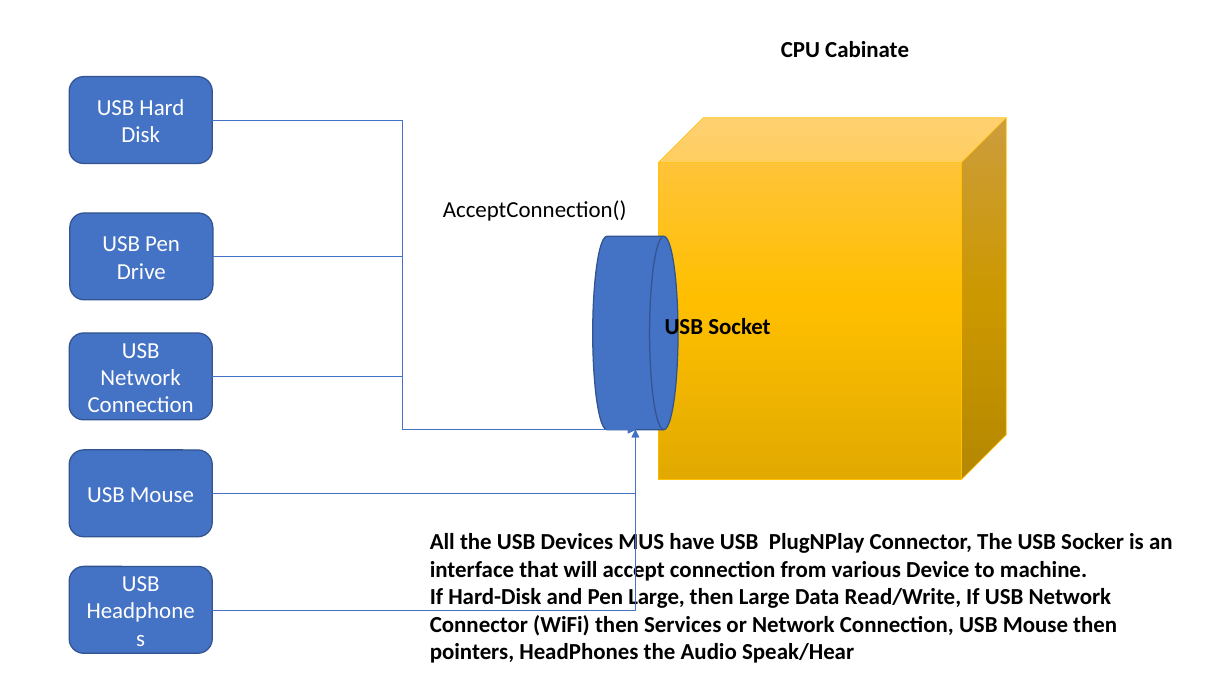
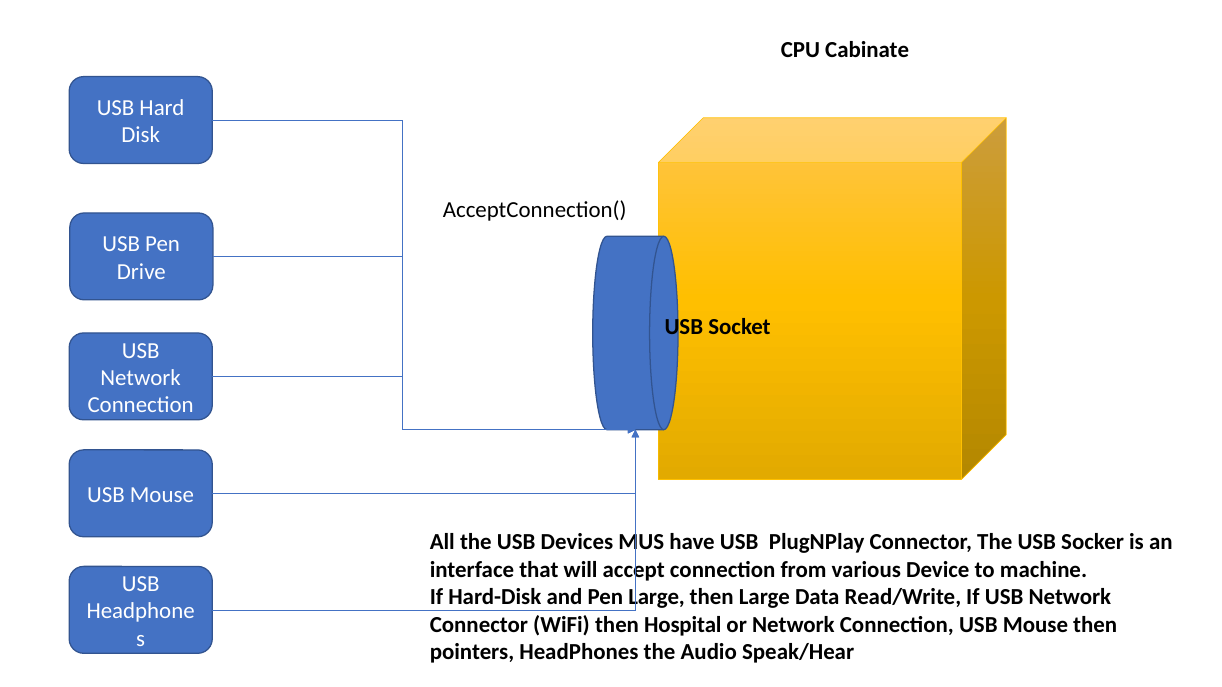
Services: Services -> Hospital (683, 625)
